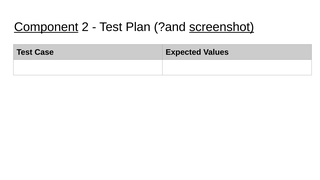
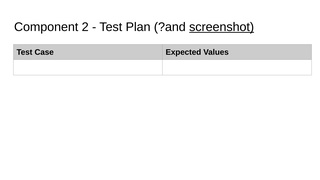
Component underline: present -> none (46, 27)
